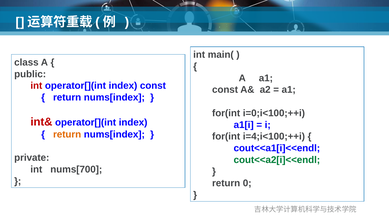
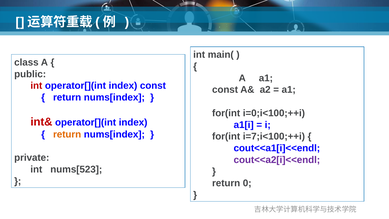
i=4;i<100;++i: i=4;i<100;++i -> i=7;i<100;++i (274, 136)
cout<<a2[i]<<endl colour: green -> purple (277, 160)
nums[700: nums[700 -> nums[523 (76, 169)
